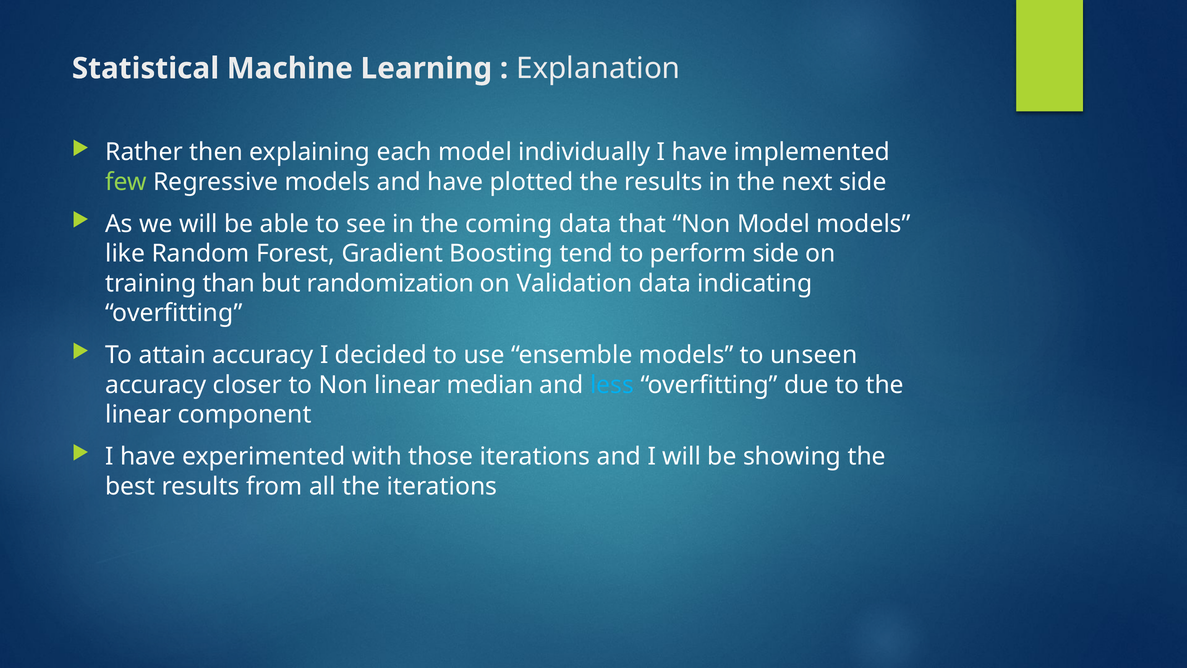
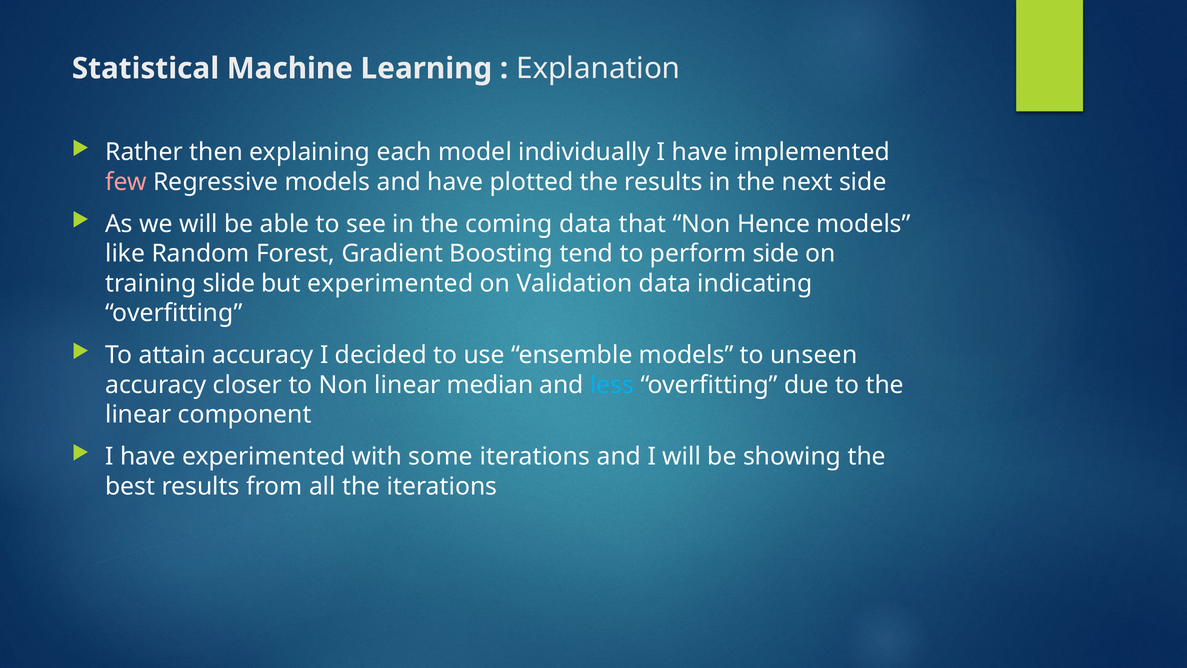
few colour: light green -> pink (126, 182)
Non Model: Model -> Hence (774, 224)
than: than -> slide (229, 283)
but randomization: randomization -> experimented (390, 283)
those: those -> some (441, 456)
